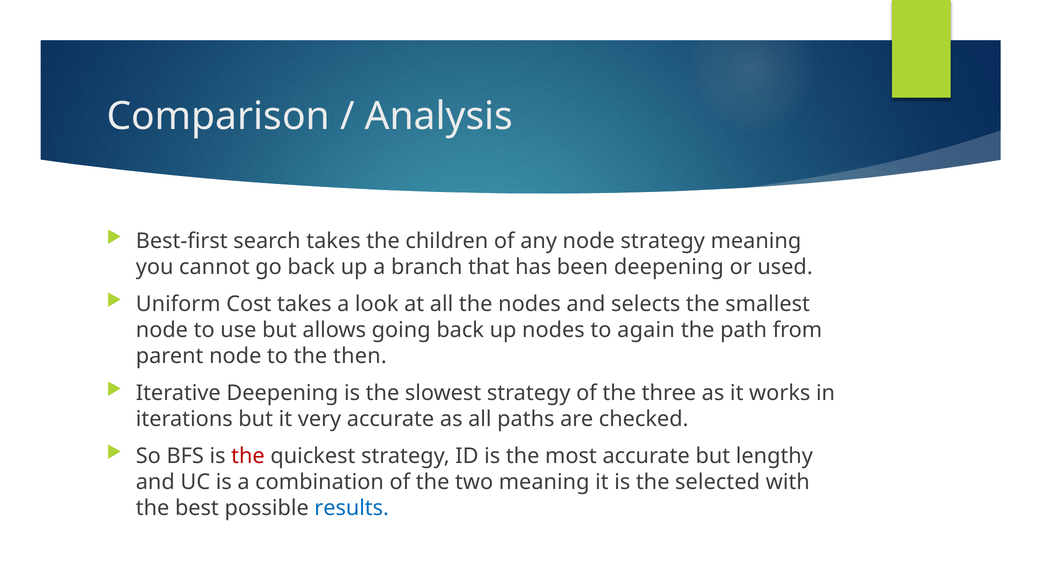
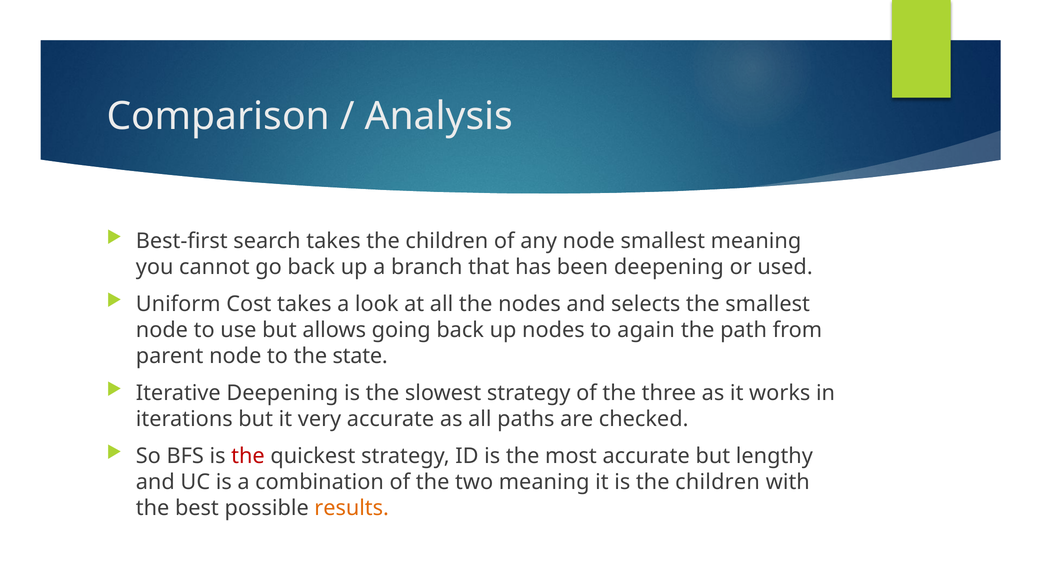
node strategy: strategy -> smallest (663, 241)
then: then -> state (360, 356)
is the selected: selected -> children (718, 482)
results colour: blue -> orange (352, 508)
